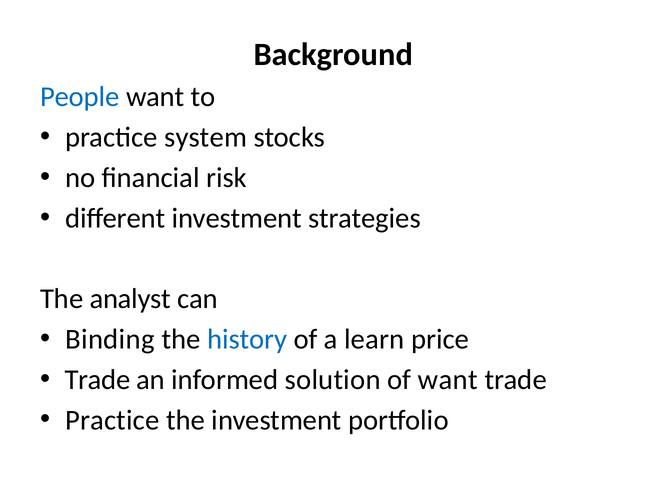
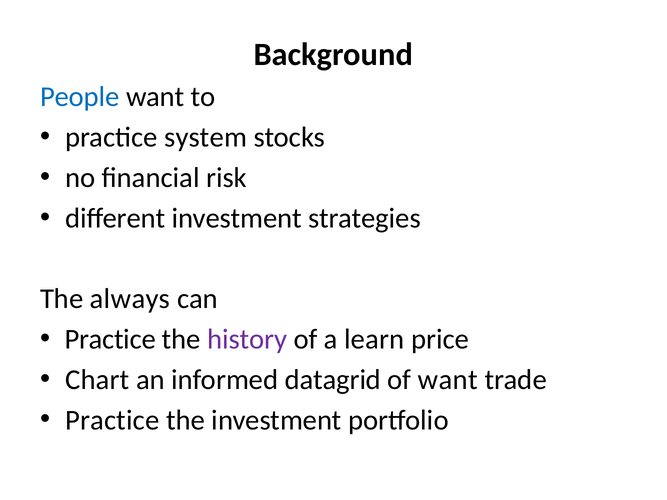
analyst: analyst -> always (130, 299)
Binding: Binding -> Practice (110, 339)
history colour: blue -> purple (247, 339)
Trade: Trade -> Chart (97, 380)
solution: solution -> datagrid (333, 380)
